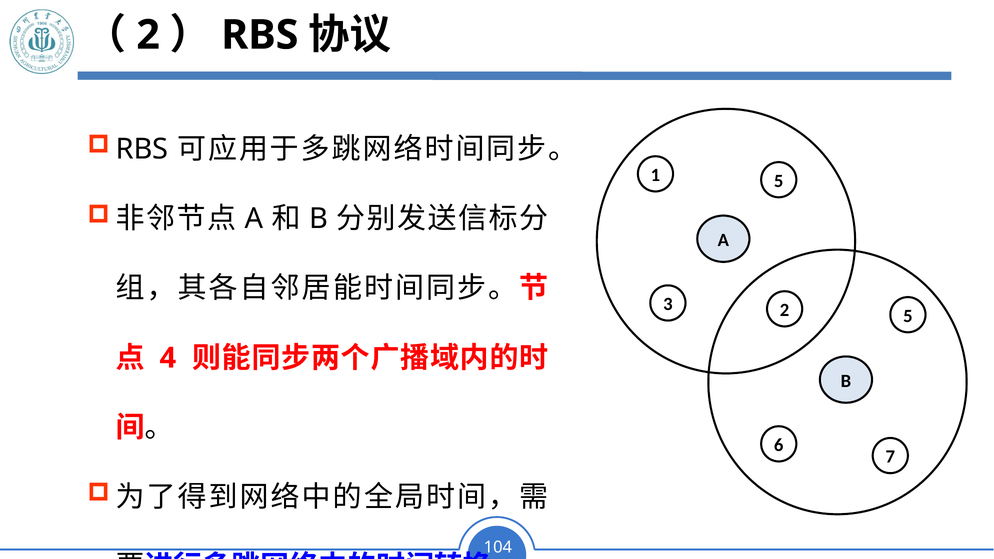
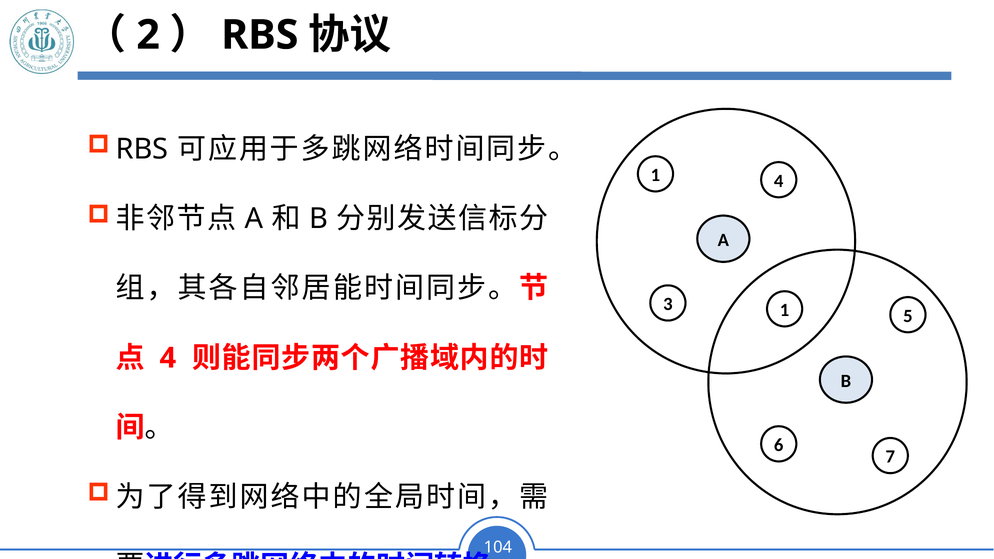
1 5: 5 -> 4 (779, 181)
3 2: 2 -> 1 (785, 310)
